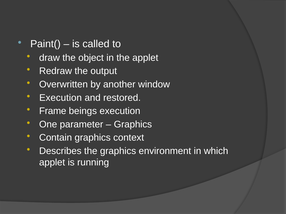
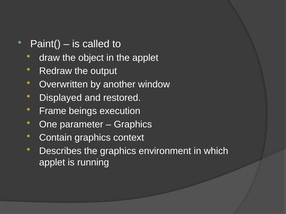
Execution: Execution -> Displayed (61, 98)
